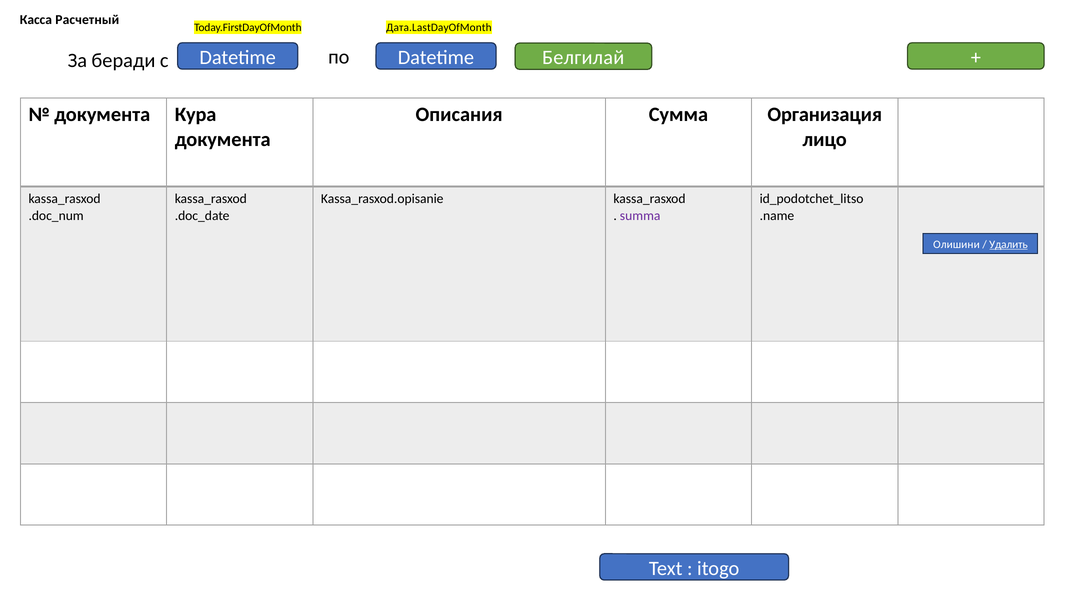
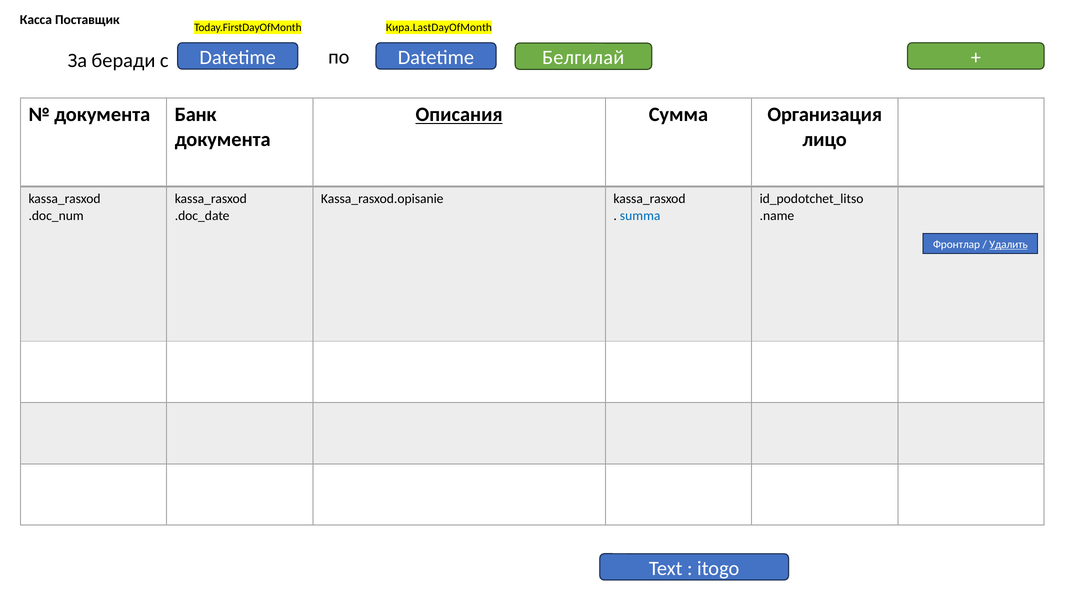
Расчетный: Расчетный -> Поставщик (87, 20)
Дата.LastDayOfMonth: Дата.LastDayOfMonth -> Кира.LastDayOfMonth (439, 27)
Кура: Кура -> Банк (196, 115)
Описания underline: none -> present (459, 115)
summa colour: purple -> blue (640, 216)
Олишини: Олишини -> Фронтлар (957, 244)
